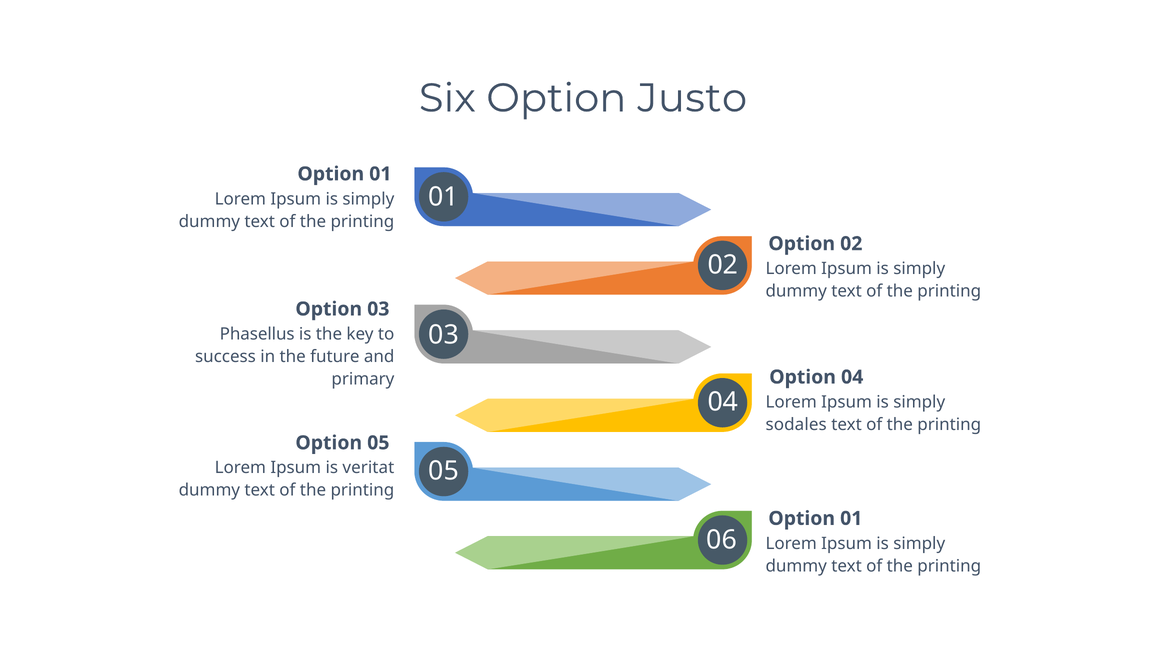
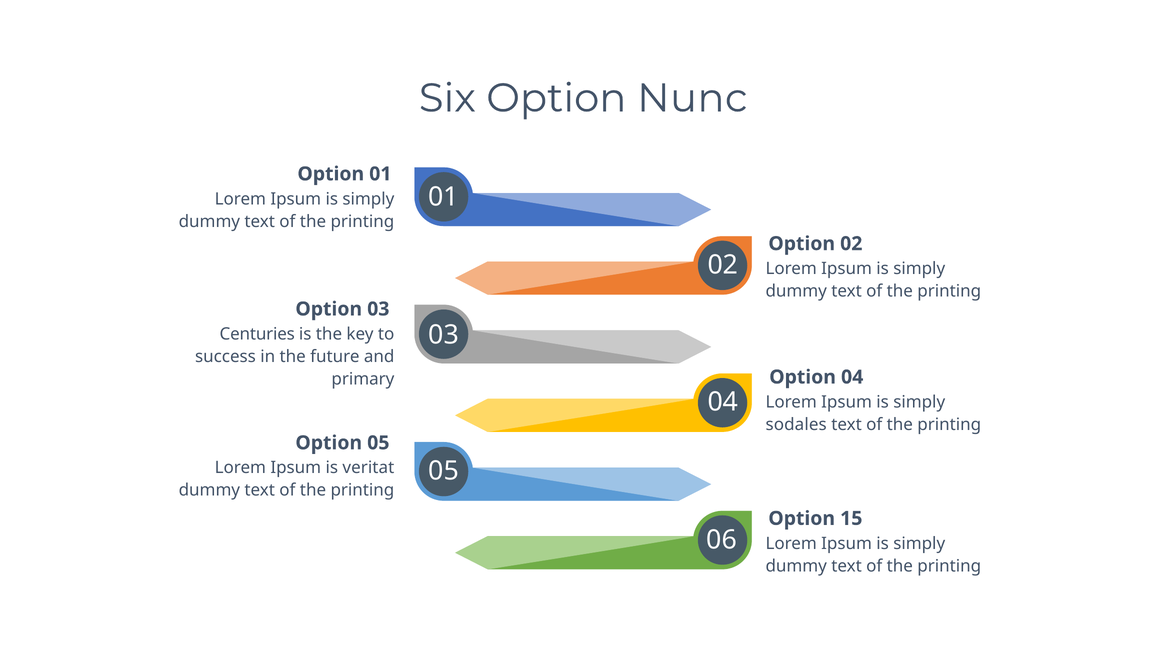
Justo: Justo -> Nunc (692, 98)
Phasellus: Phasellus -> Centuries (257, 334)
01: 01 -> 15 (851, 518)
